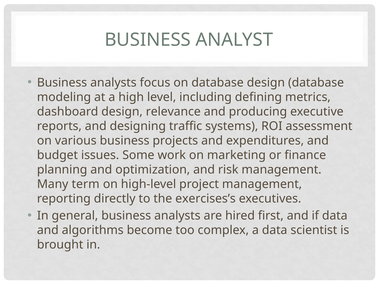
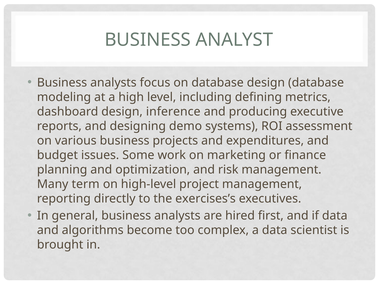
relevance: relevance -> inference (173, 112)
traffic: traffic -> demo (186, 126)
